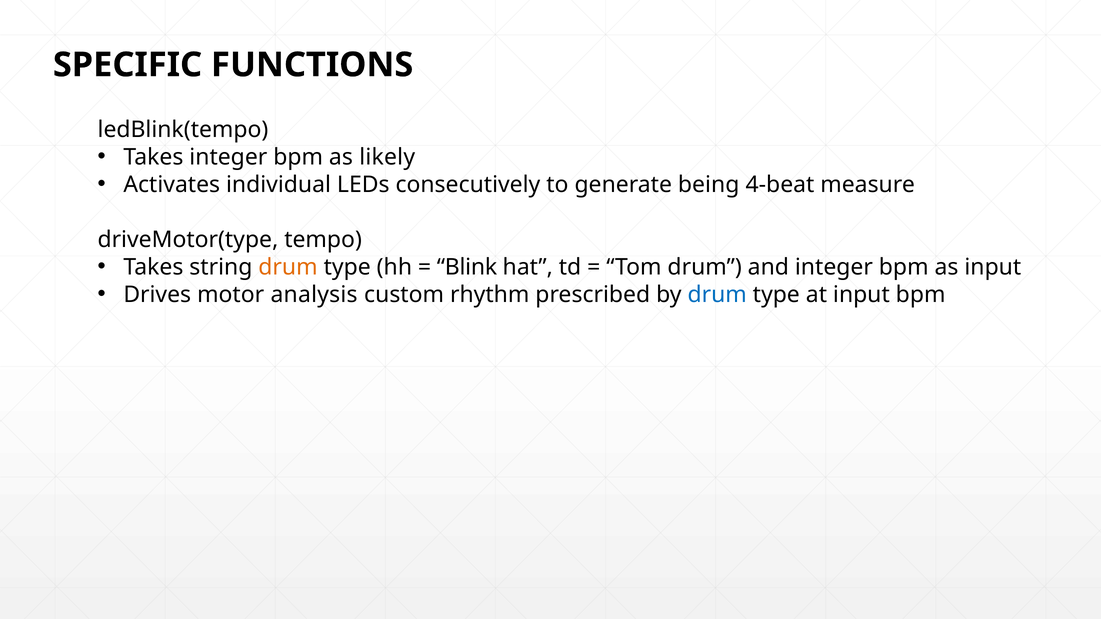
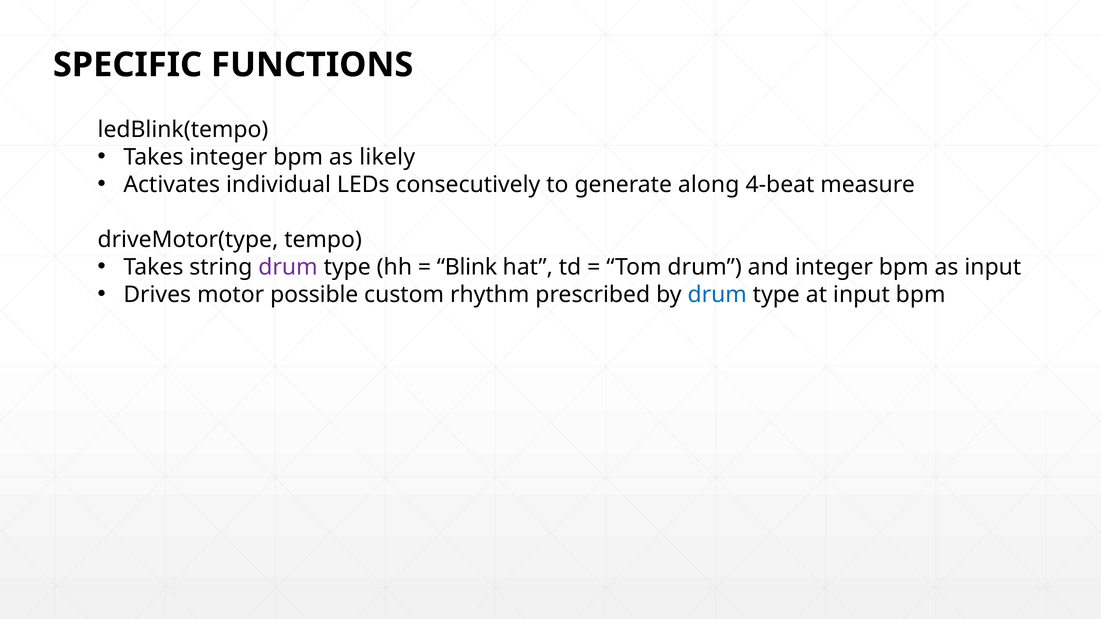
being: being -> along (709, 185)
drum colour: orange -> purple (288, 267)
analysis: analysis -> possible (314, 295)
